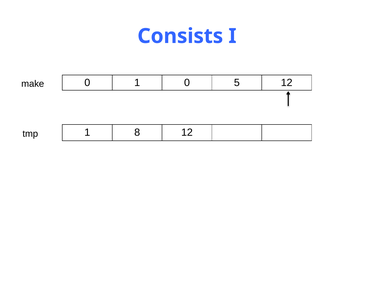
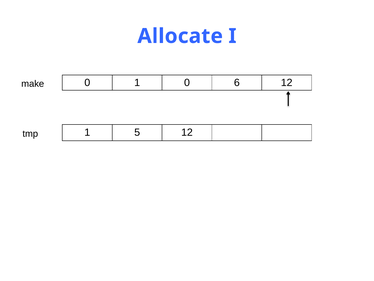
Consists: Consists -> Allocate (180, 36)
5: 5 -> 6 (237, 83)
8: 8 -> 5 (137, 132)
